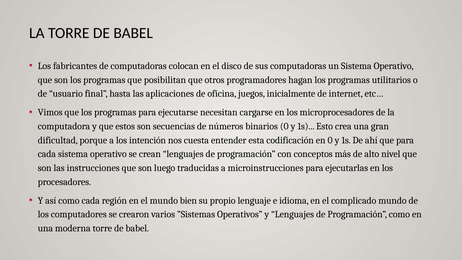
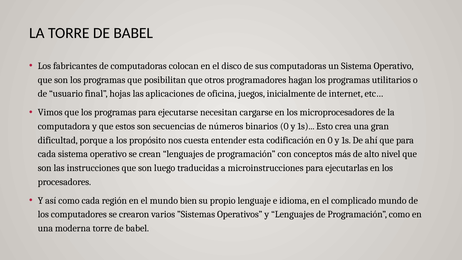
hasta: hasta -> hojas (120, 94)
intención: intención -> propósito (148, 140)
